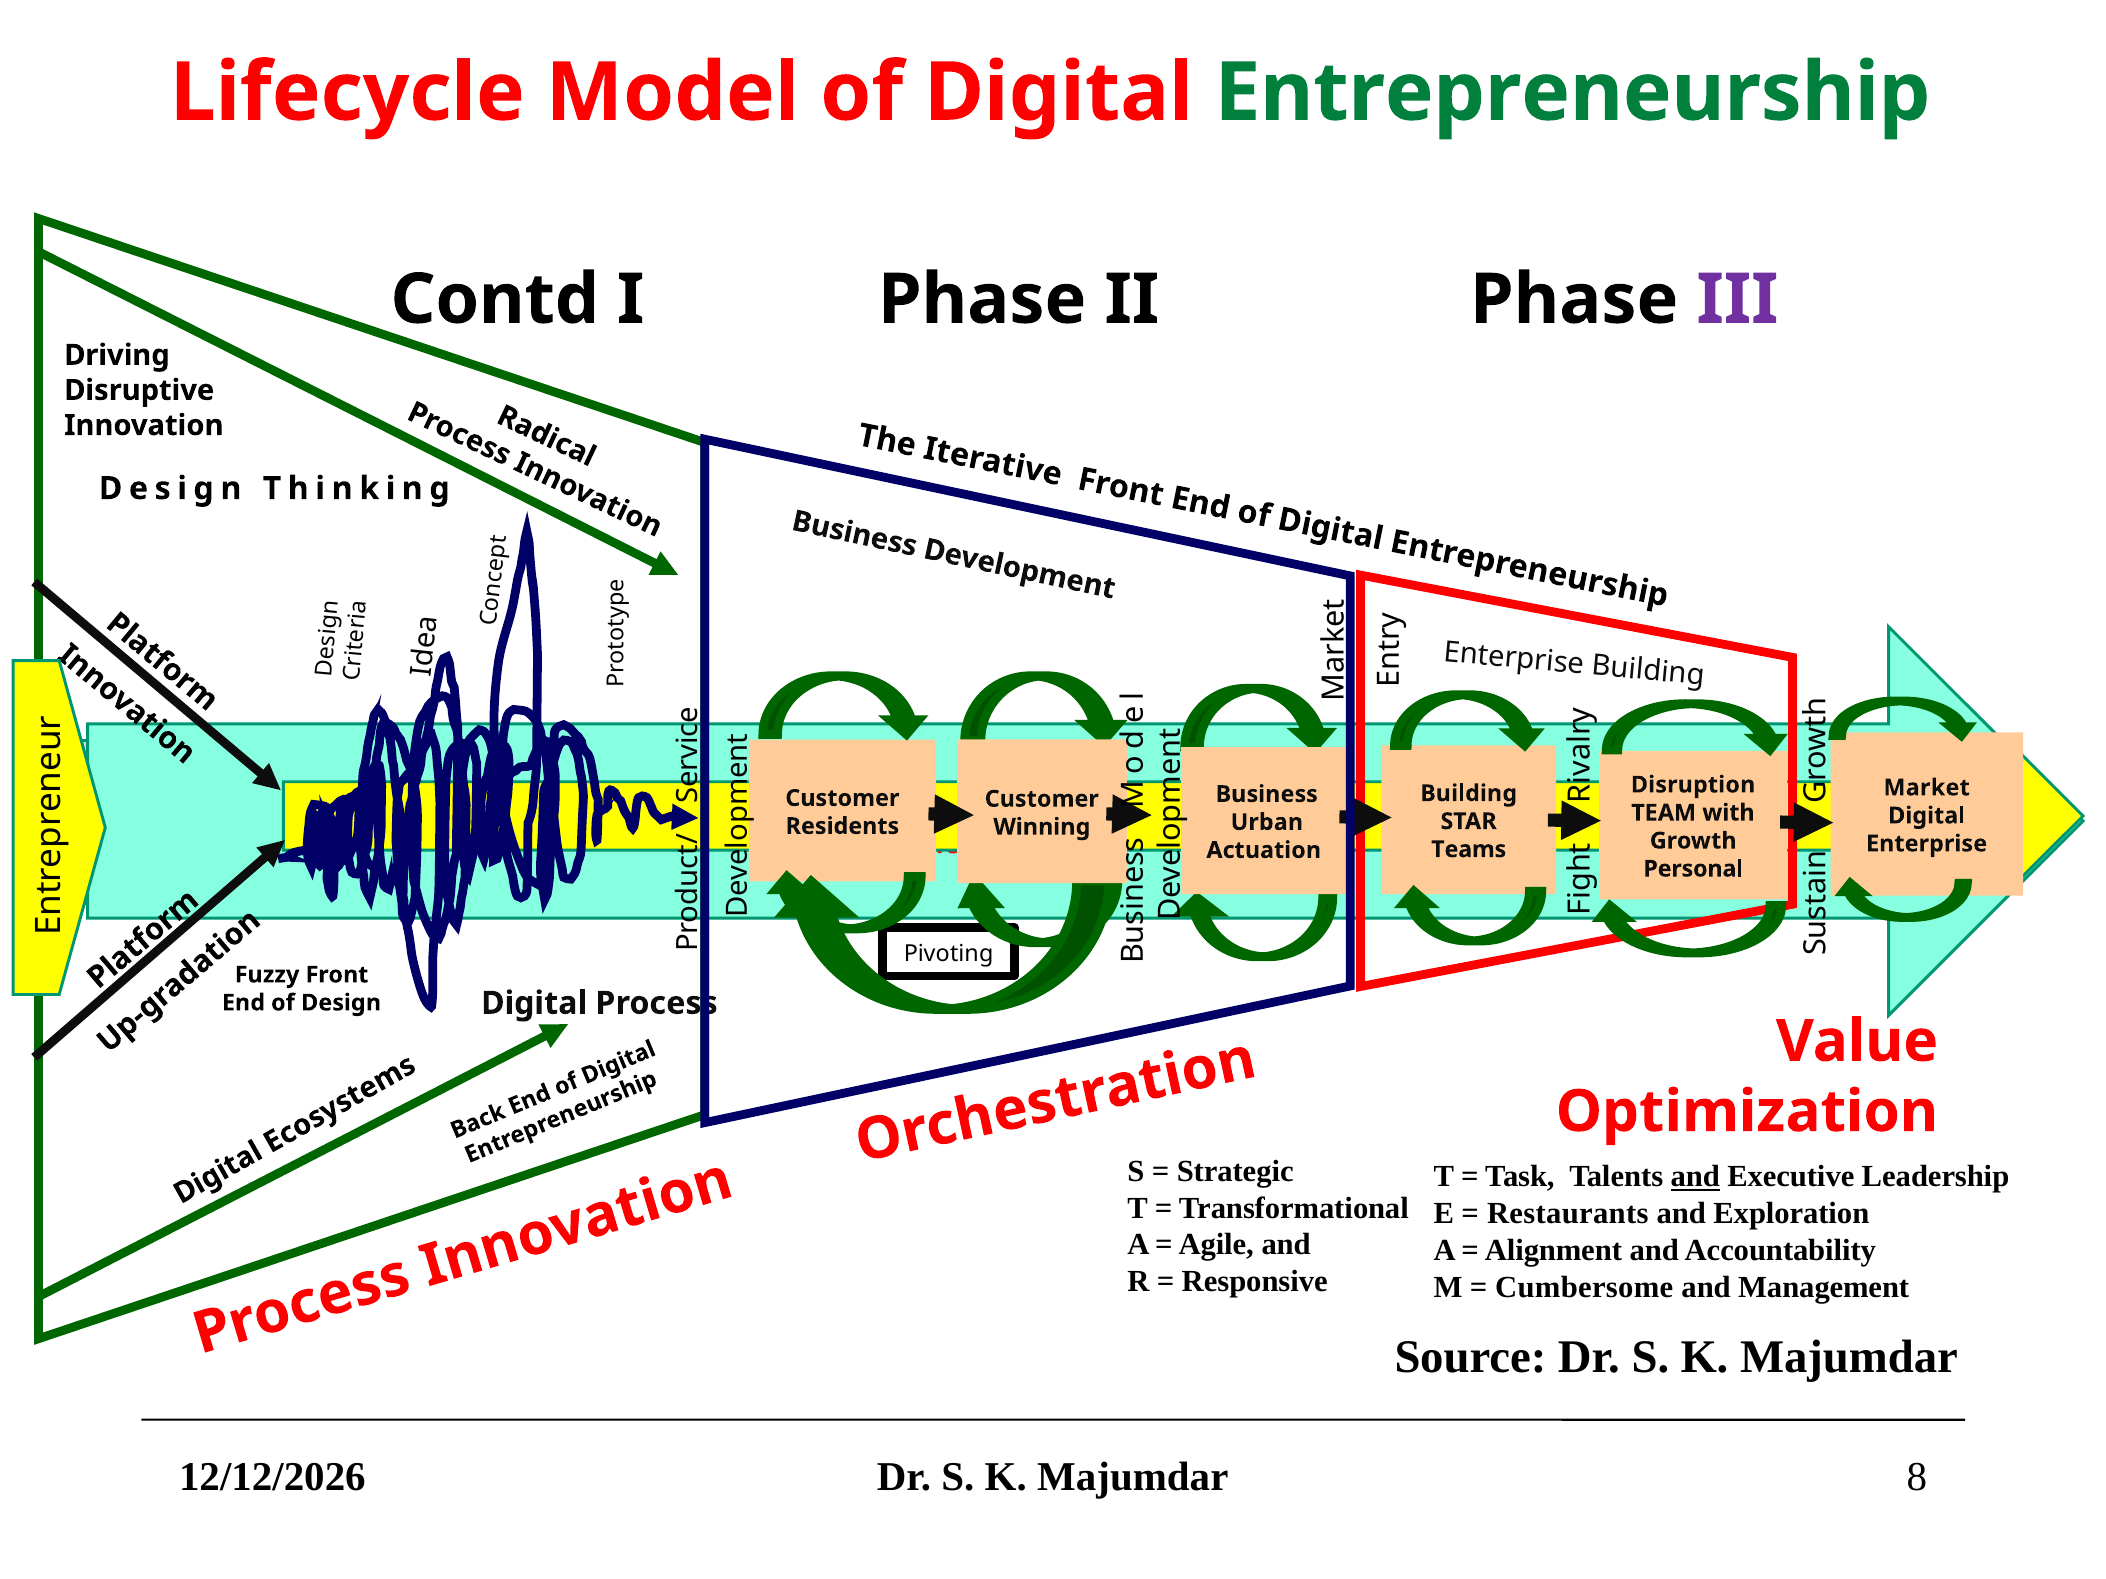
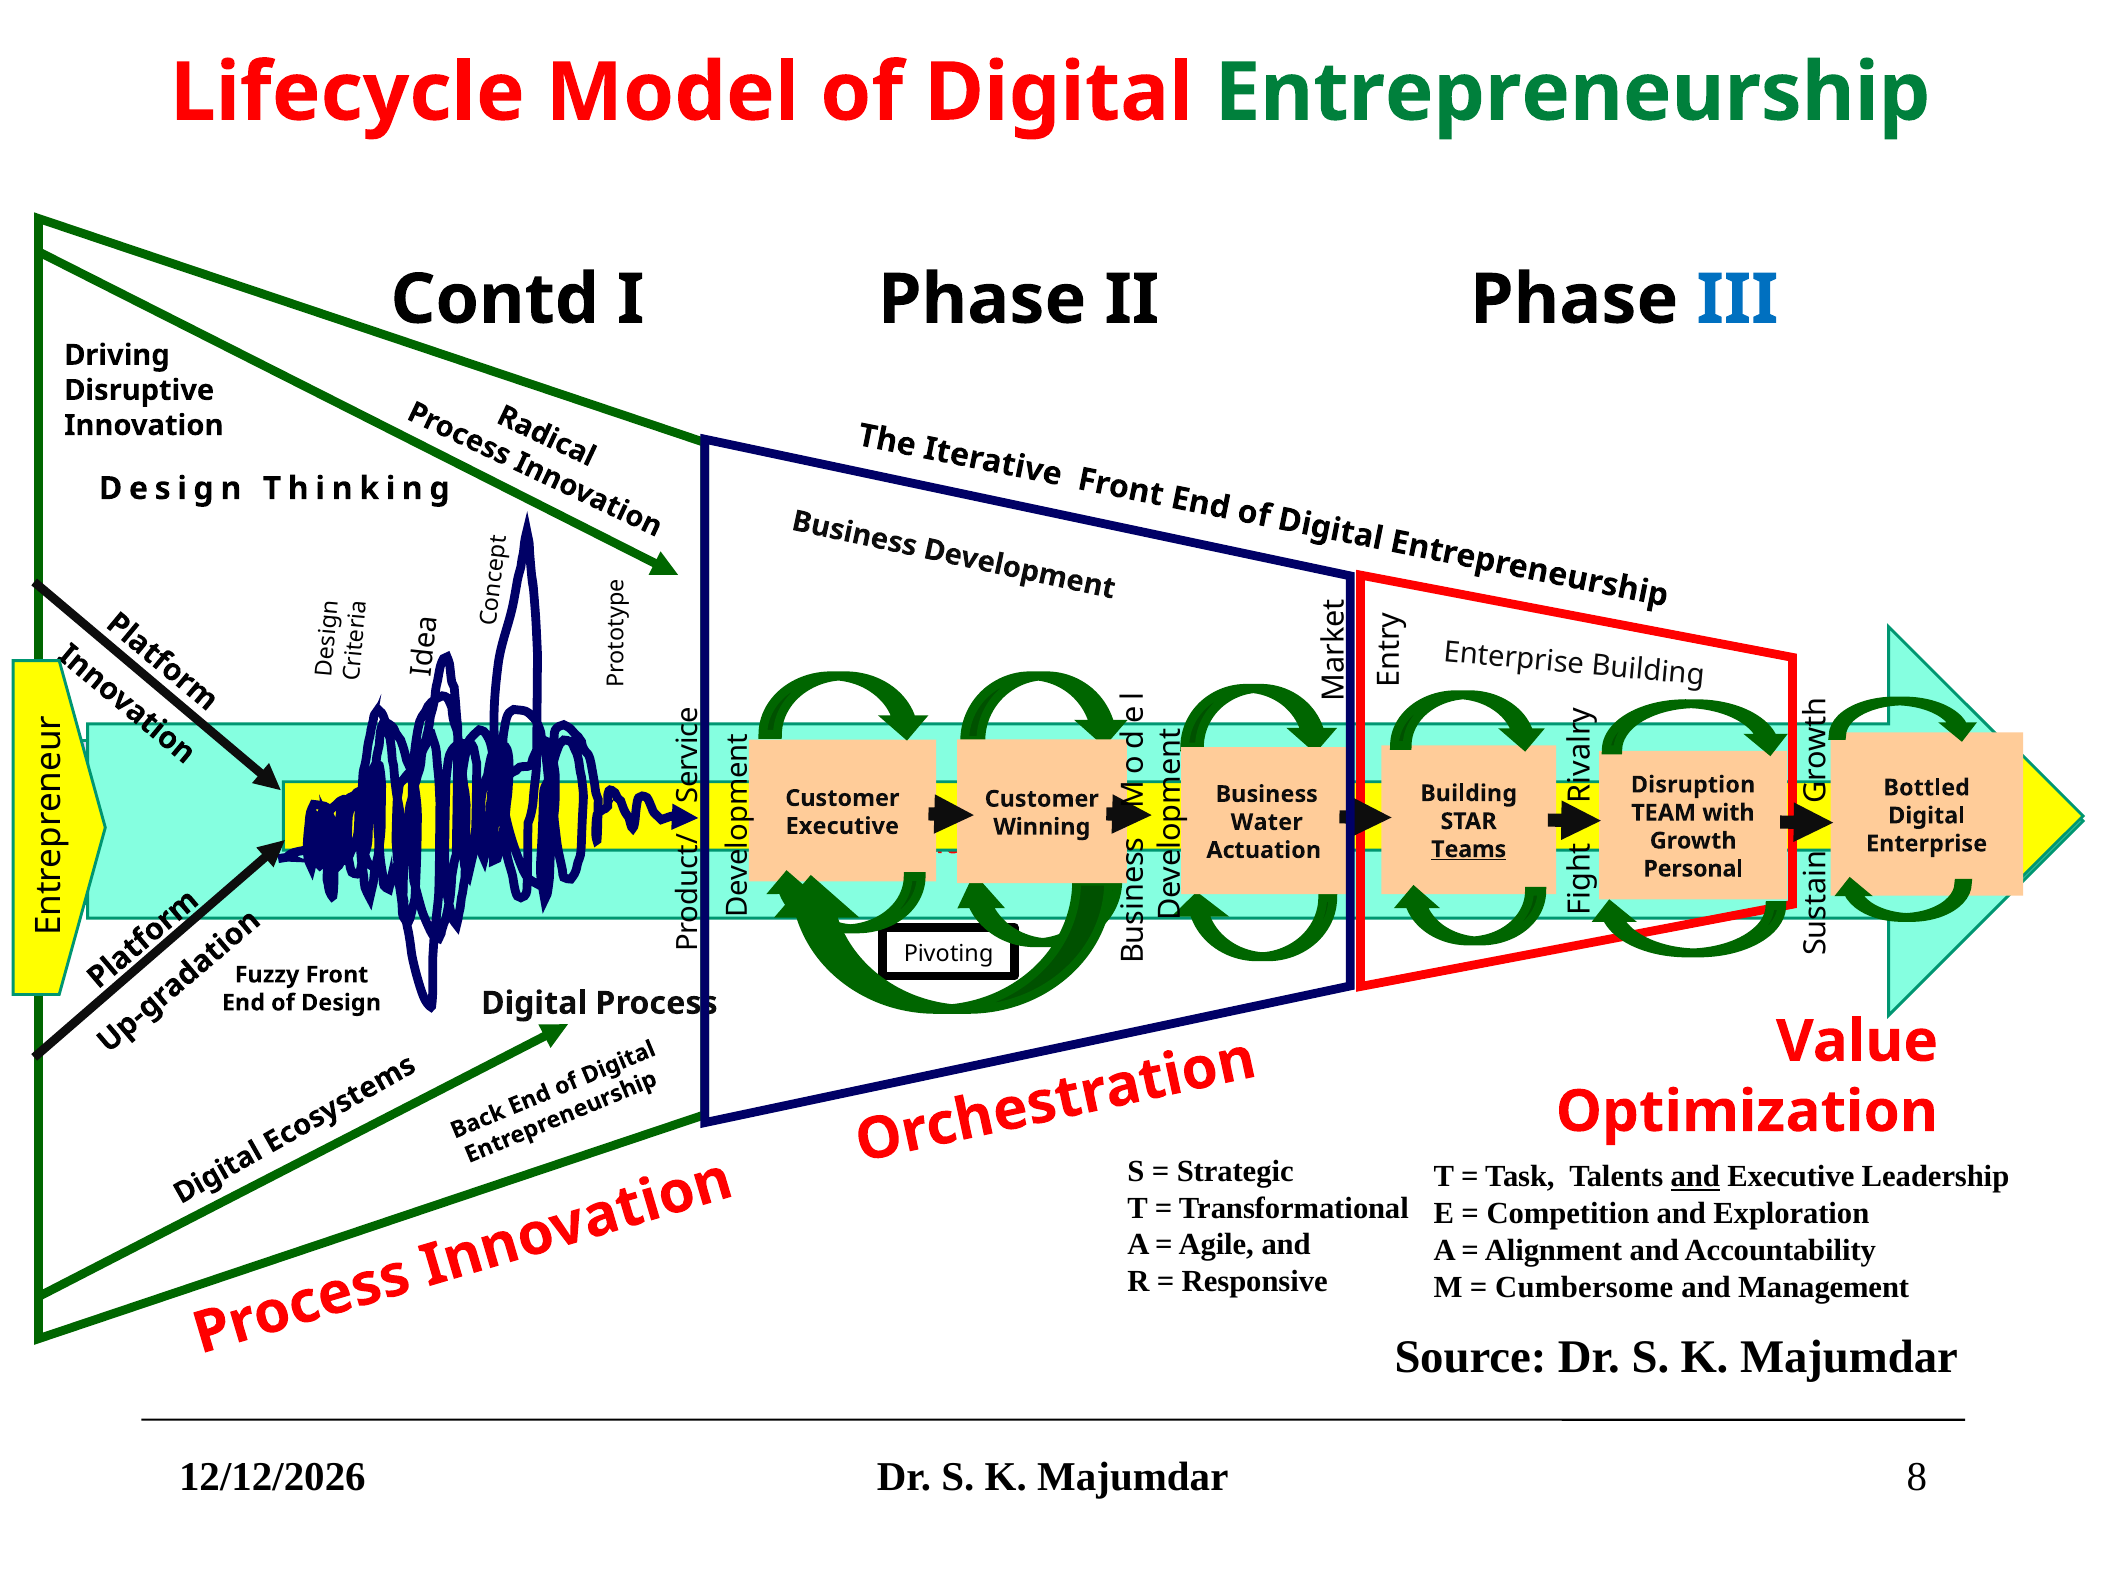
III colour: purple -> blue (1737, 300)
Market: Market -> Bottled (1927, 788)
Urban: Urban -> Water (1267, 822)
Residents: Residents -> Executive (842, 826)
Teams underline: none -> present (1469, 850)
Restaurants: Restaurants -> Competition (1568, 1214)
